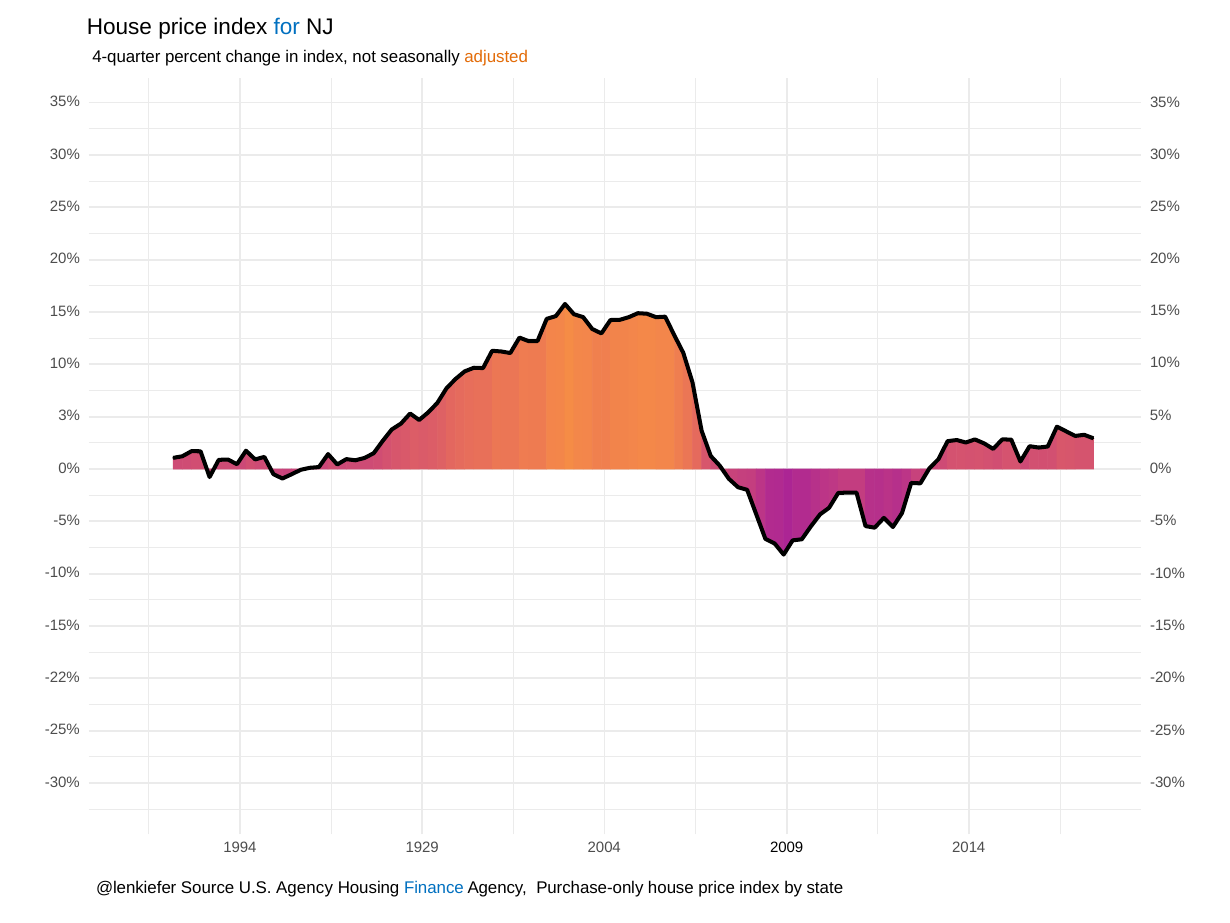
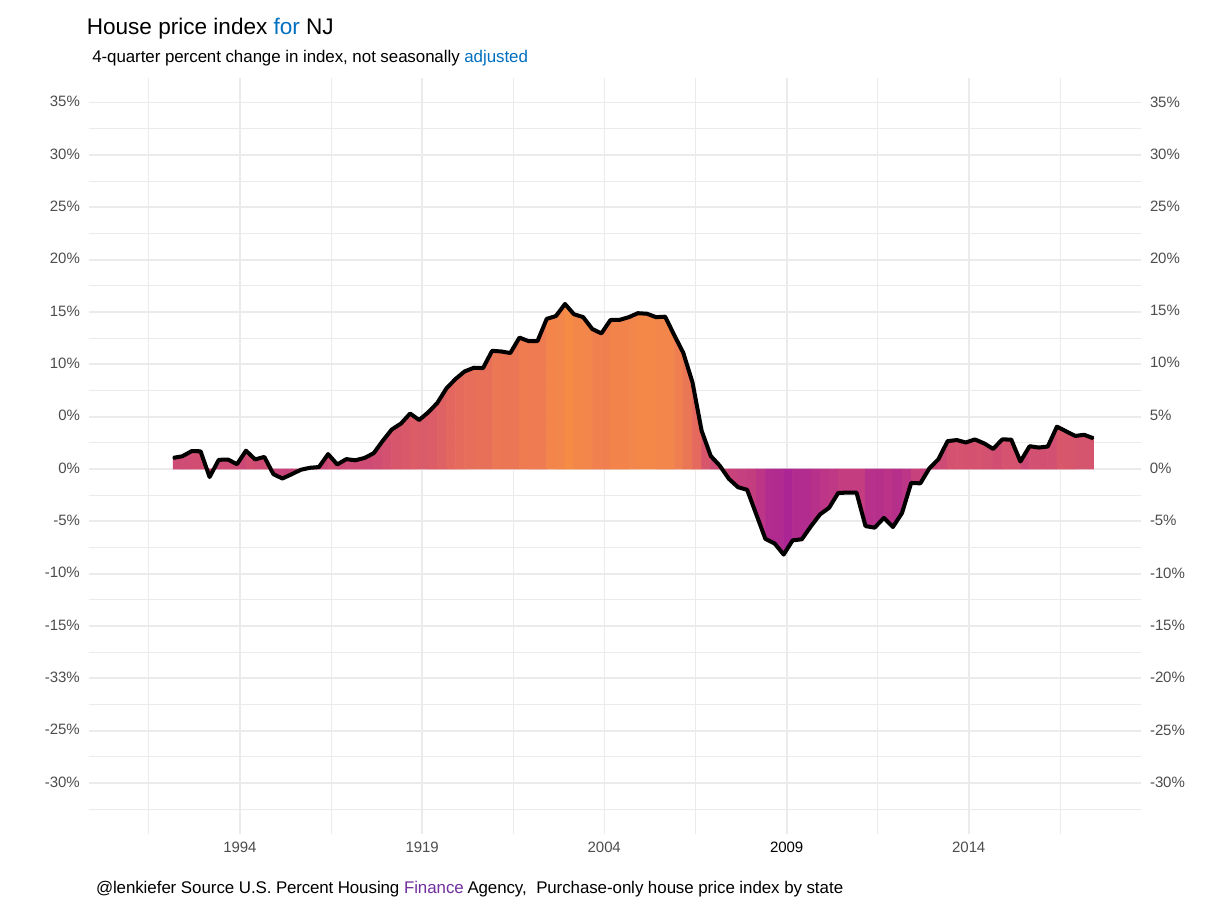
adjusted colour: orange -> blue (496, 57)
3%: 3% -> 0% (69, 416)
-22%: -22% -> -33% (62, 677)
1929: 1929 -> 1919 (422, 847)
U.S Agency: Agency -> Percent (305, 888)
Finance colour: blue -> purple (434, 888)
